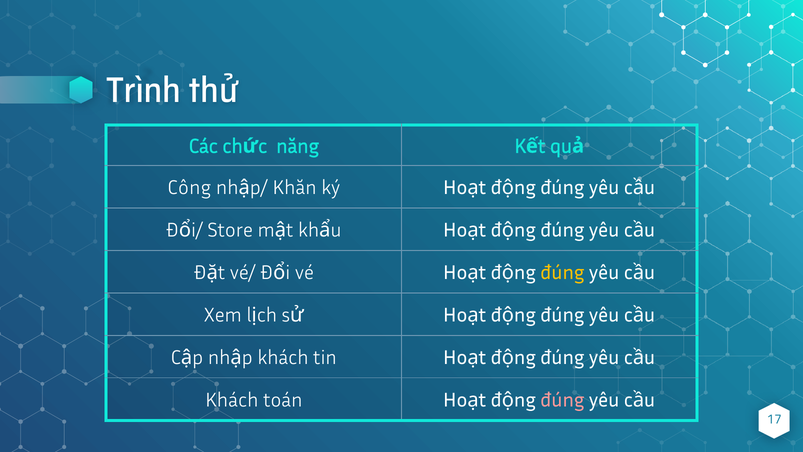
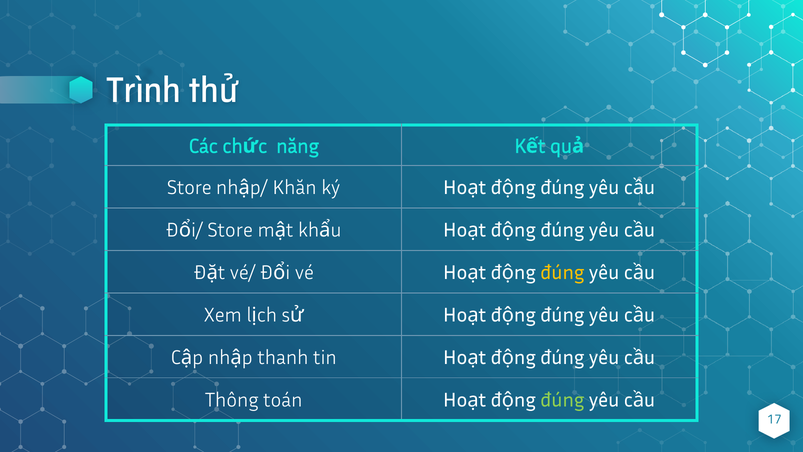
Công: Công -> Store (189, 187)
khách: khách -> thanh (283, 357)
Khách: Khách -> Thông (232, 400)
đúng colour: pink -> light green (562, 400)
